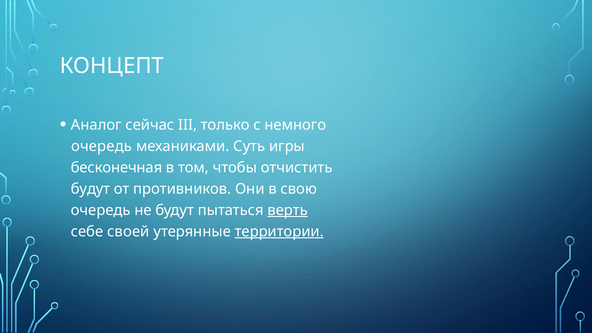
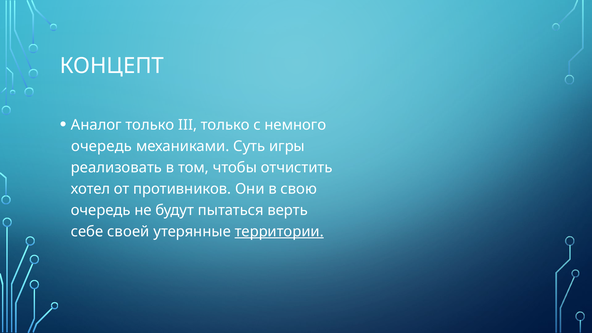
Аналог сейчас: сейчас -> только (150, 125)
бесконечная: бесконечная -> реализовать (116, 168)
будут: будут -> хотел (91, 189)
верть underline: present -> none (288, 210)
